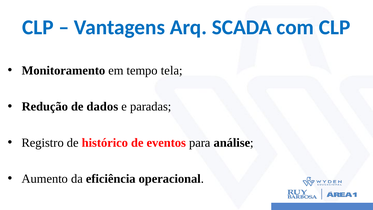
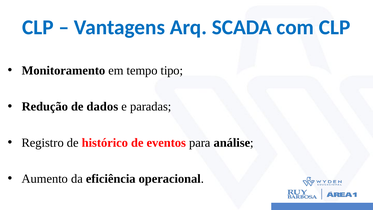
tela: tela -> tipo (172, 70)
